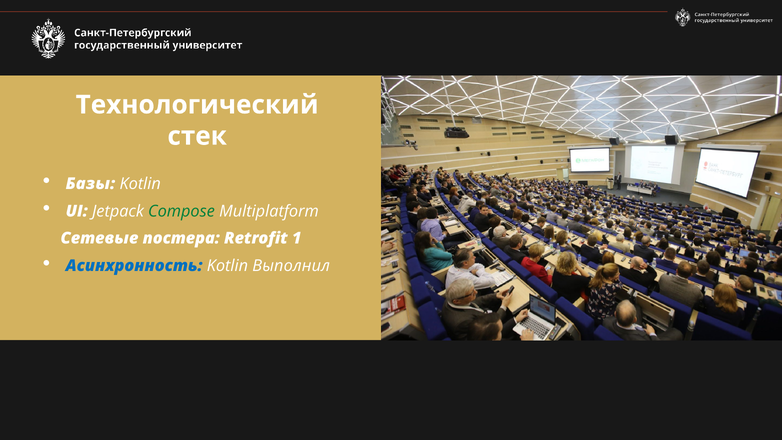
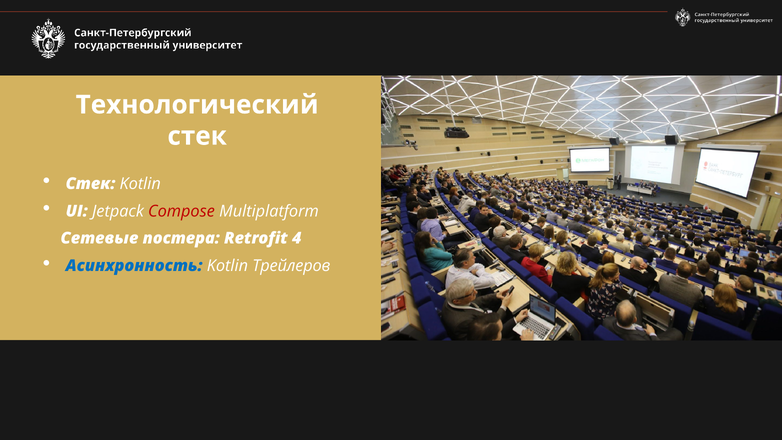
Базы: Базы -> Стек (91, 184)
Compose colour: green -> red (181, 211)
1: 1 -> 4 (297, 239)
Выполнил: Выполнил -> Трейлеров (291, 266)
